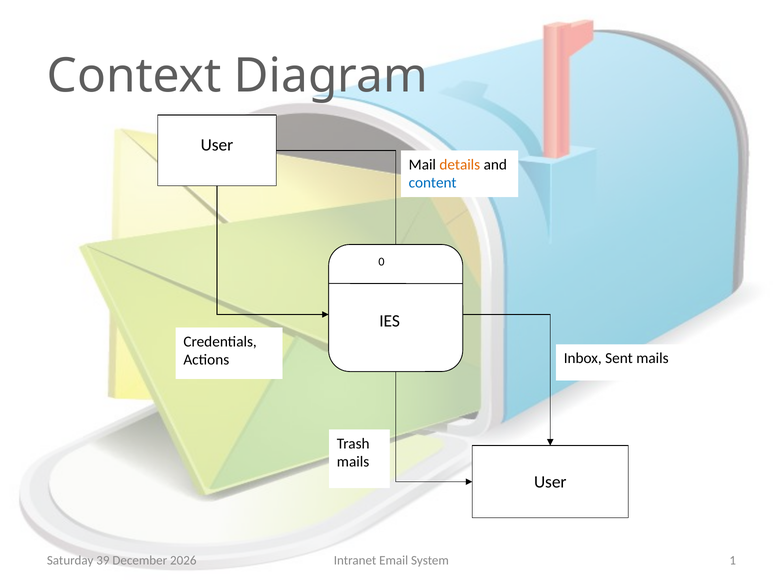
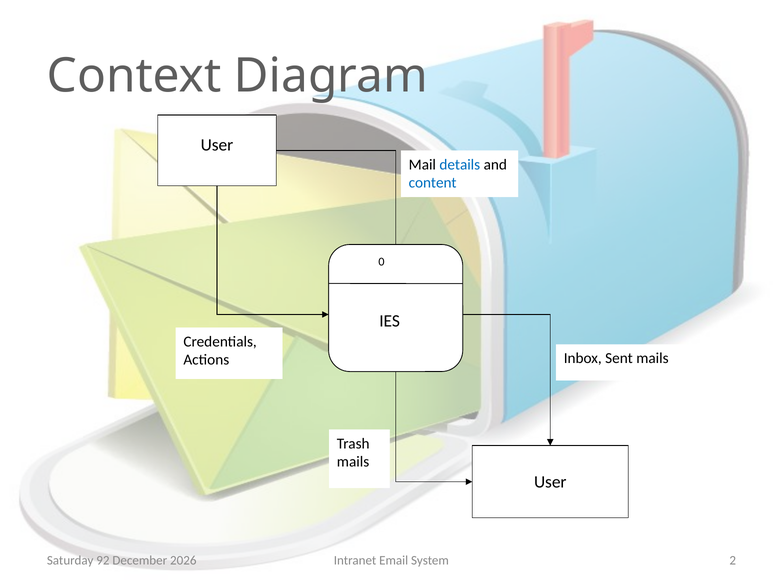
details colour: orange -> blue (460, 165)
39: 39 -> 92 (103, 561)
1: 1 -> 2 (733, 561)
